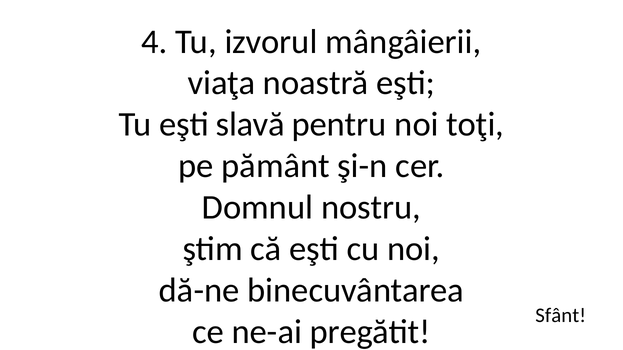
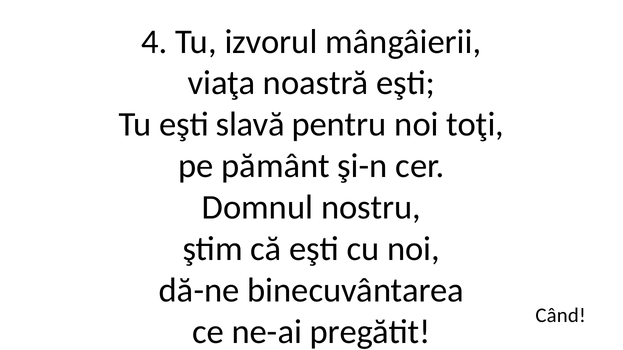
Sfânt: Sfânt -> Când (561, 316)
